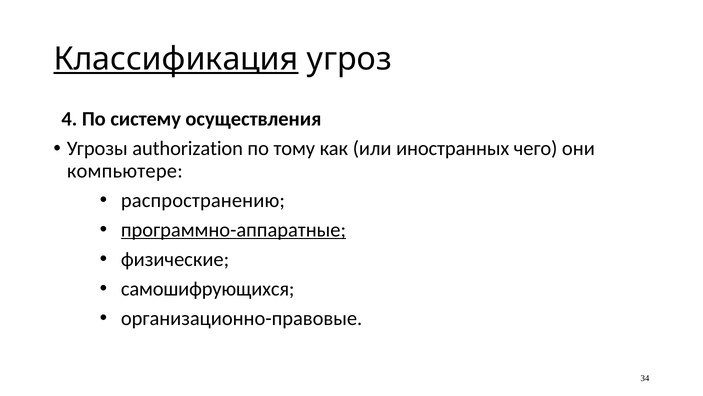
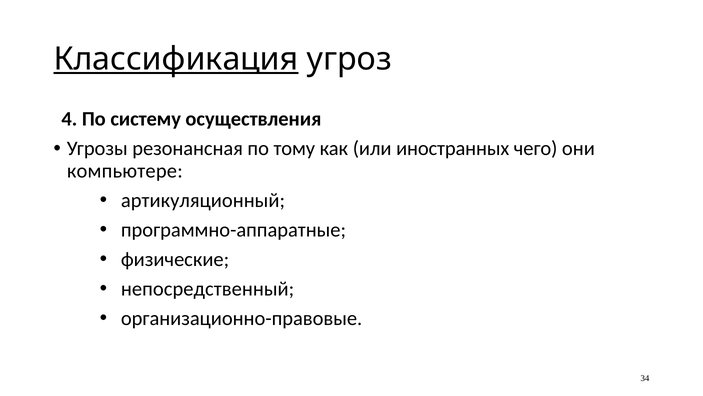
authorization: authorization -> резонансная (188, 148)
распространению: распространению -> артикуляционный (203, 200)
программно-аппаратные underline: present -> none (233, 229)
самошифрующихся: самошифрующихся -> непосредственный (208, 288)
